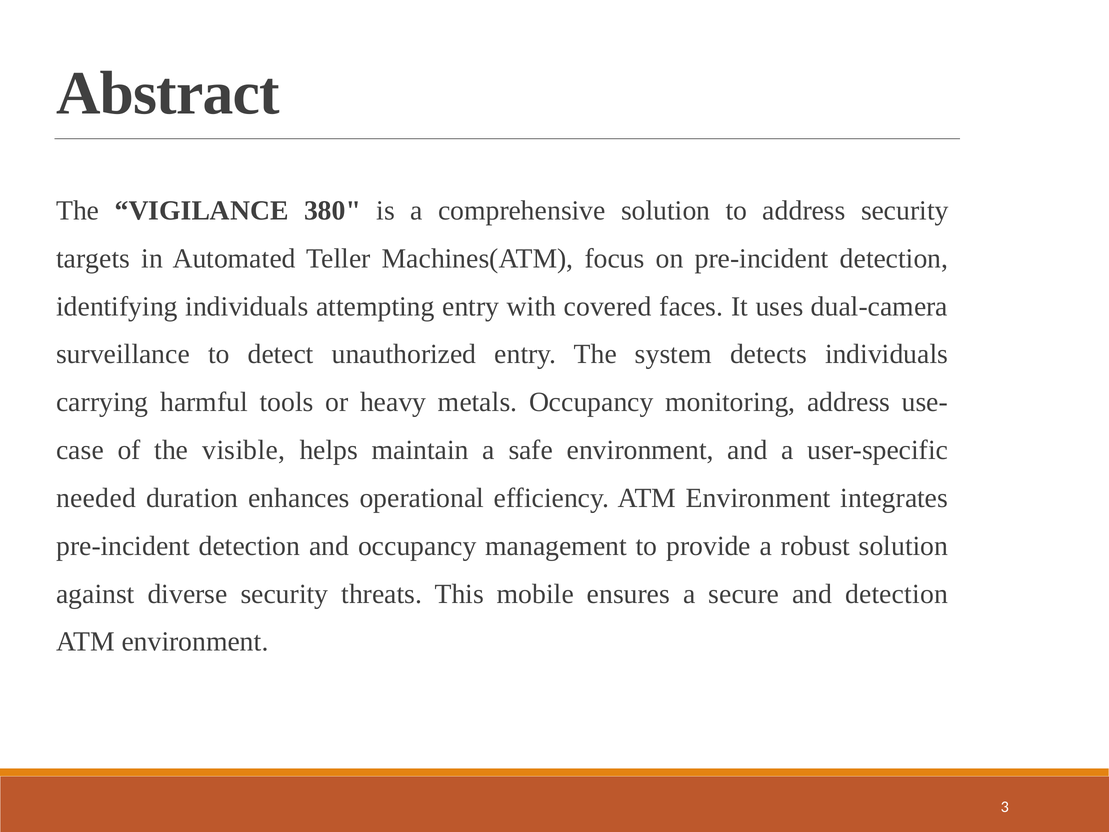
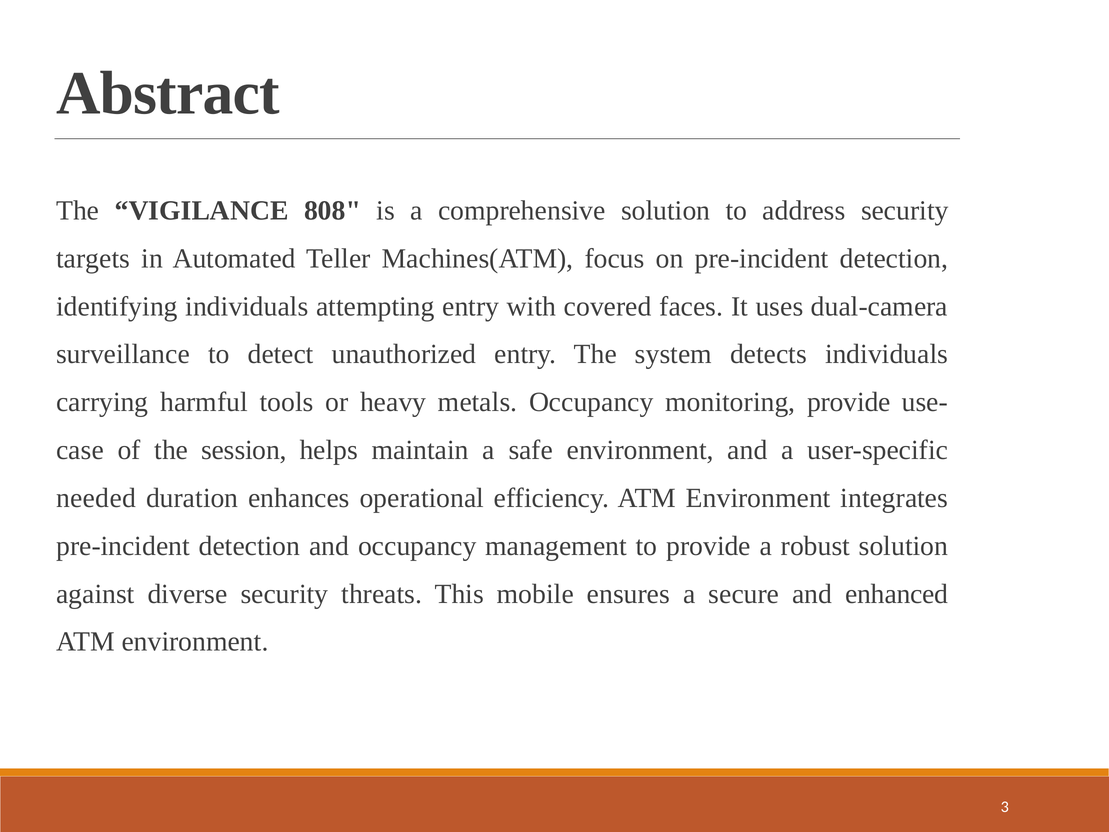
380: 380 -> 808 (332, 211)
monitoring address: address -> provide (849, 402)
visible: visible -> session (244, 450)
and detection: detection -> enhanced (897, 594)
